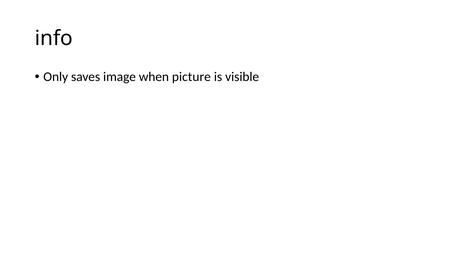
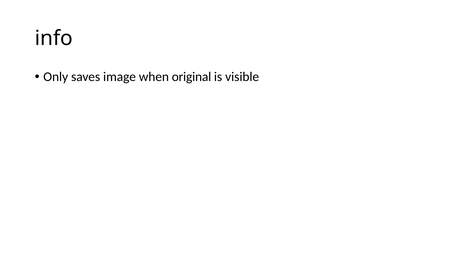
picture: picture -> original (192, 77)
